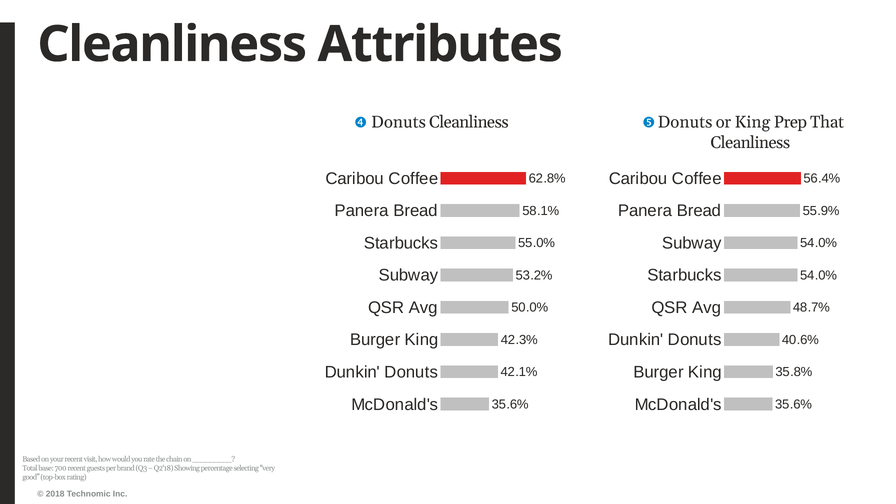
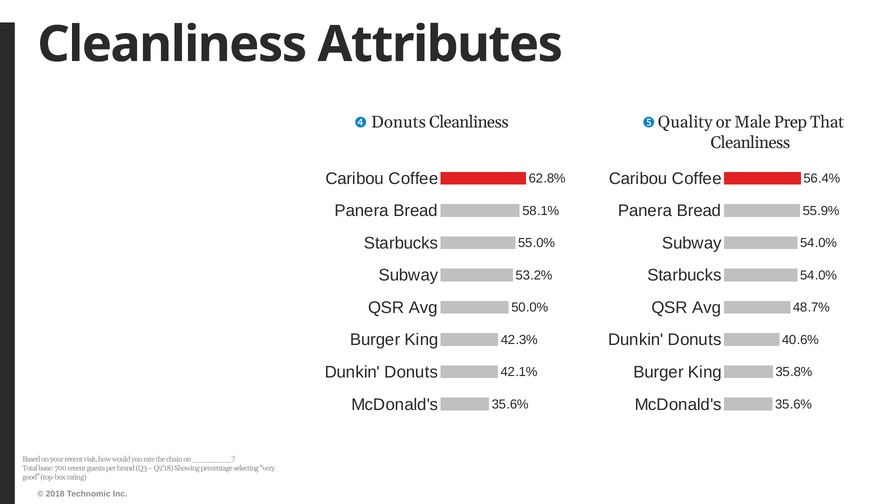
Cleanliness Donuts: Donuts -> Quality (685, 122)
or King: King -> Male (753, 122)
